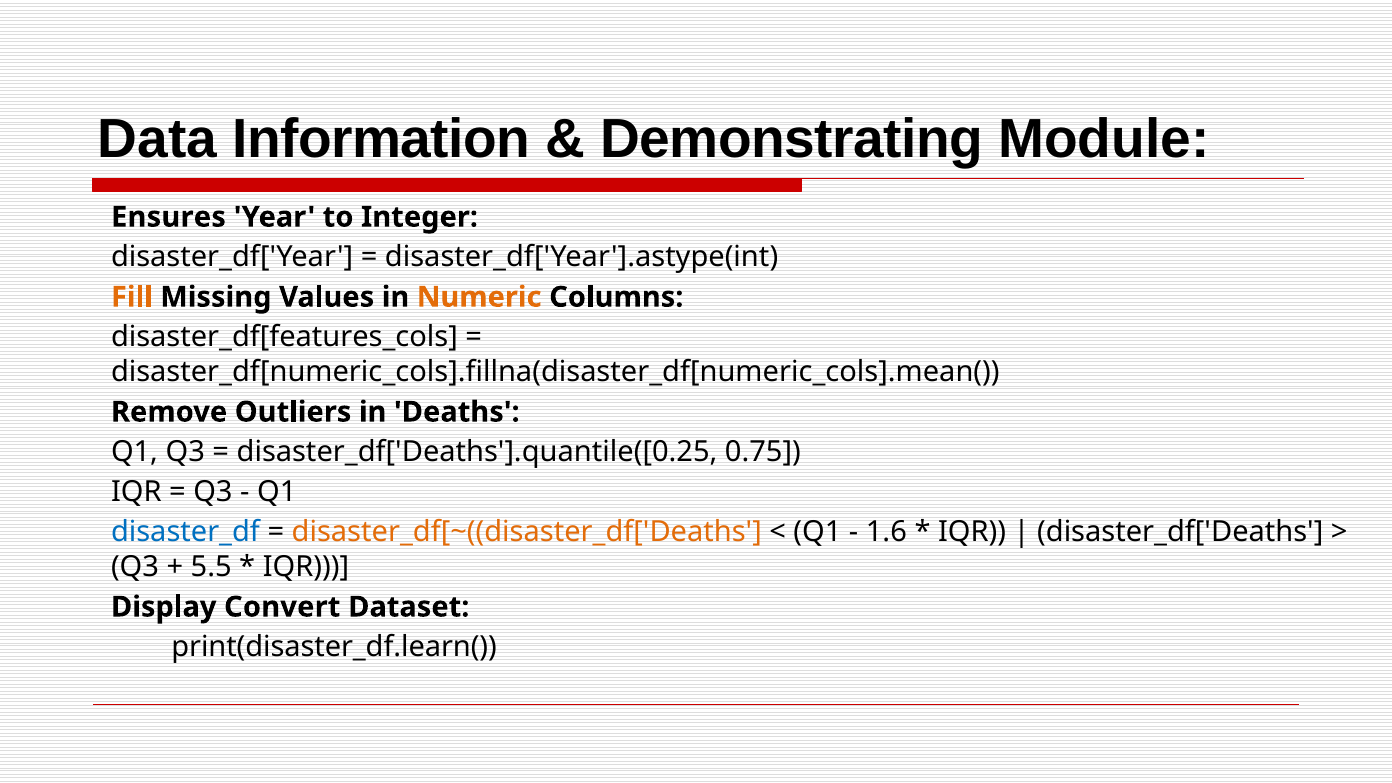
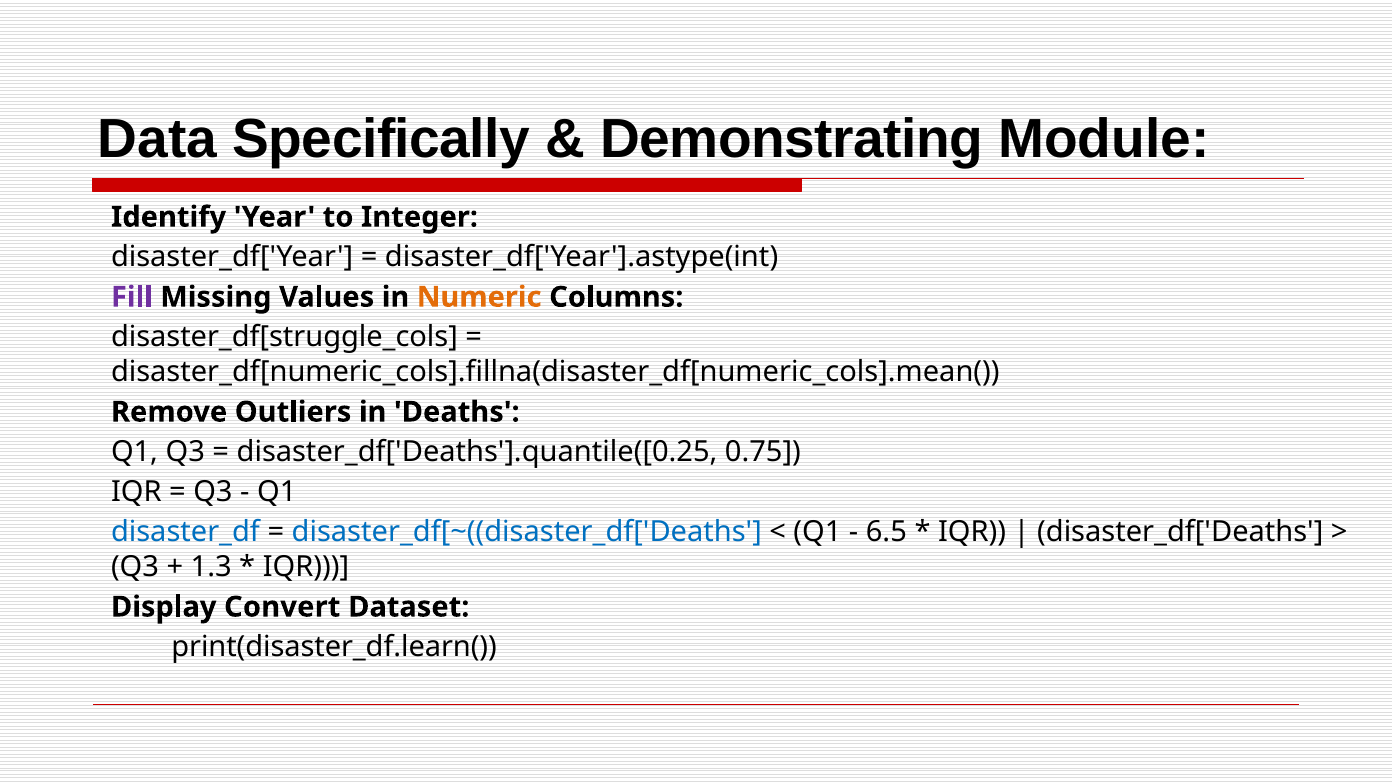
Information: Information -> Specifically (381, 139)
Ensures: Ensures -> Identify (169, 217)
Fill colour: orange -> purple (132, 297)
disaster_df[features_cols: disaster_df[features_cols -> disaster_df[struggle_cols (284, 337)
disaster_df[~((disaster_df['Deaths colour: orange -> blue (527, 532)
1.6: 1.6 -> 6.5 (886, 532)
5.5: 5.5 -> 1.3 (211, 567)
